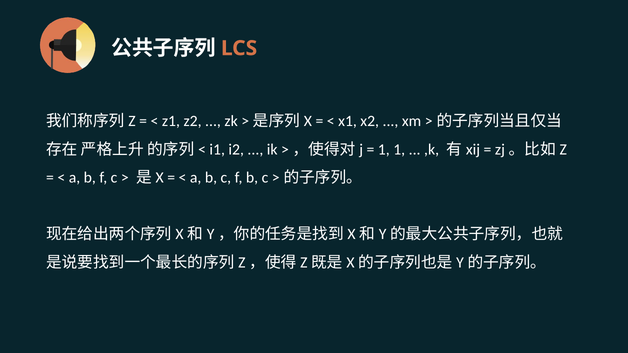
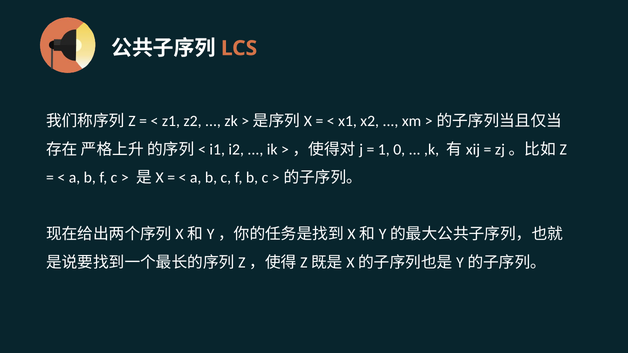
1 1: 1 -> 0 (399, 150)
